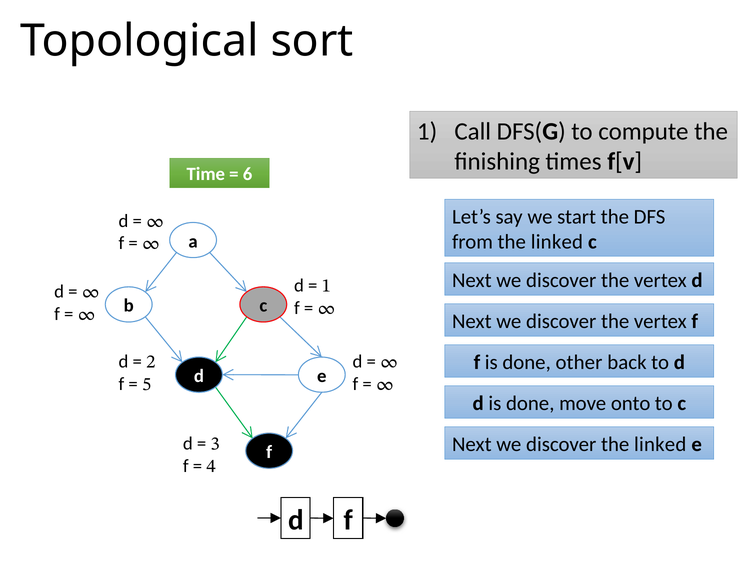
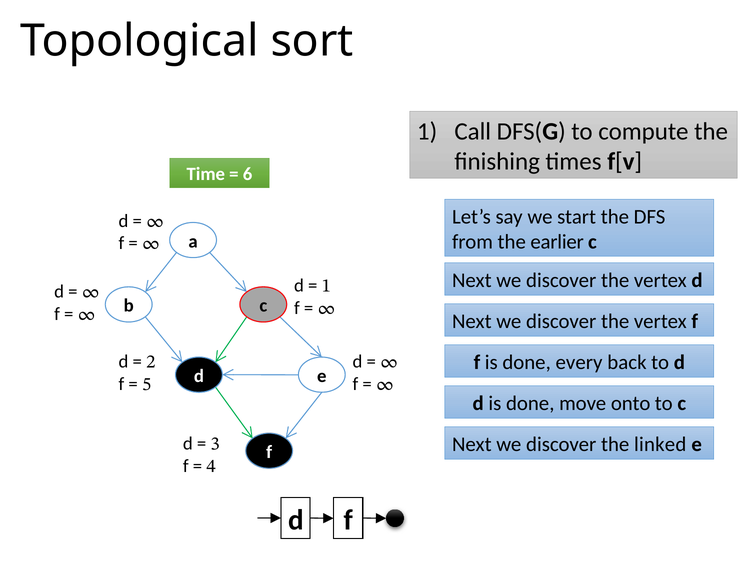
from the linked: linked -> earlier (557, 242)
other: other -> every (579, 362)
